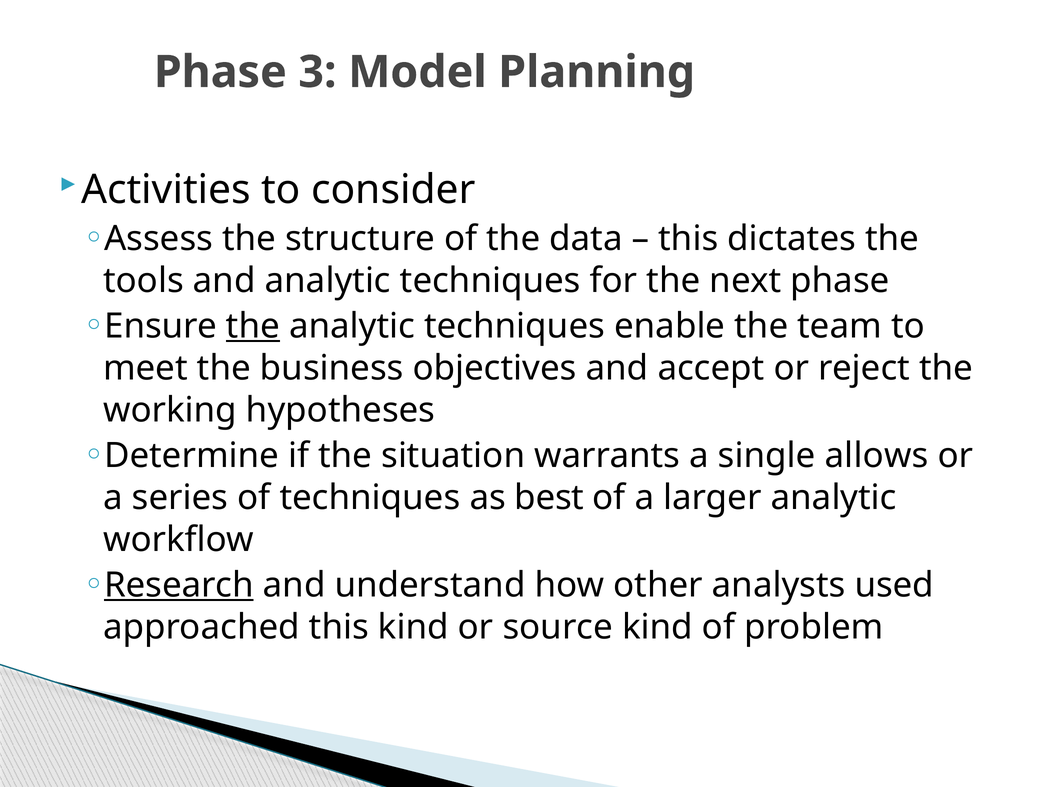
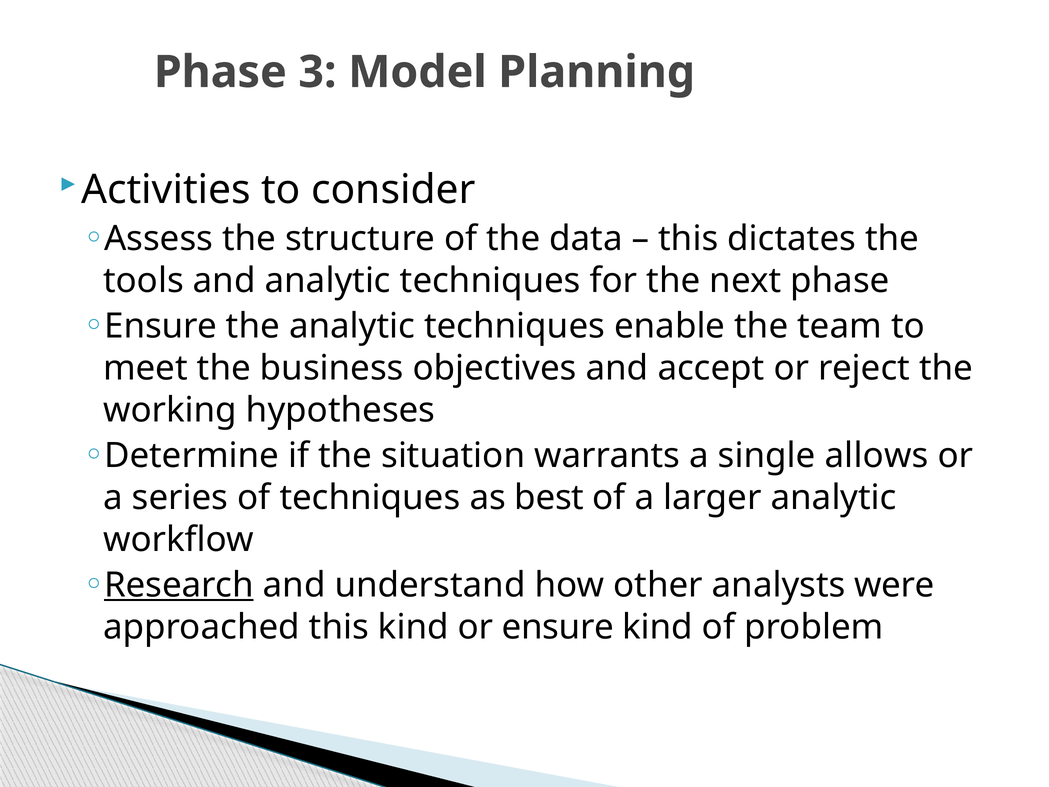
the underline: present -> none (253, 326)
used: used -> were (894, 585)
or source: source -> ensure (558, 627)
